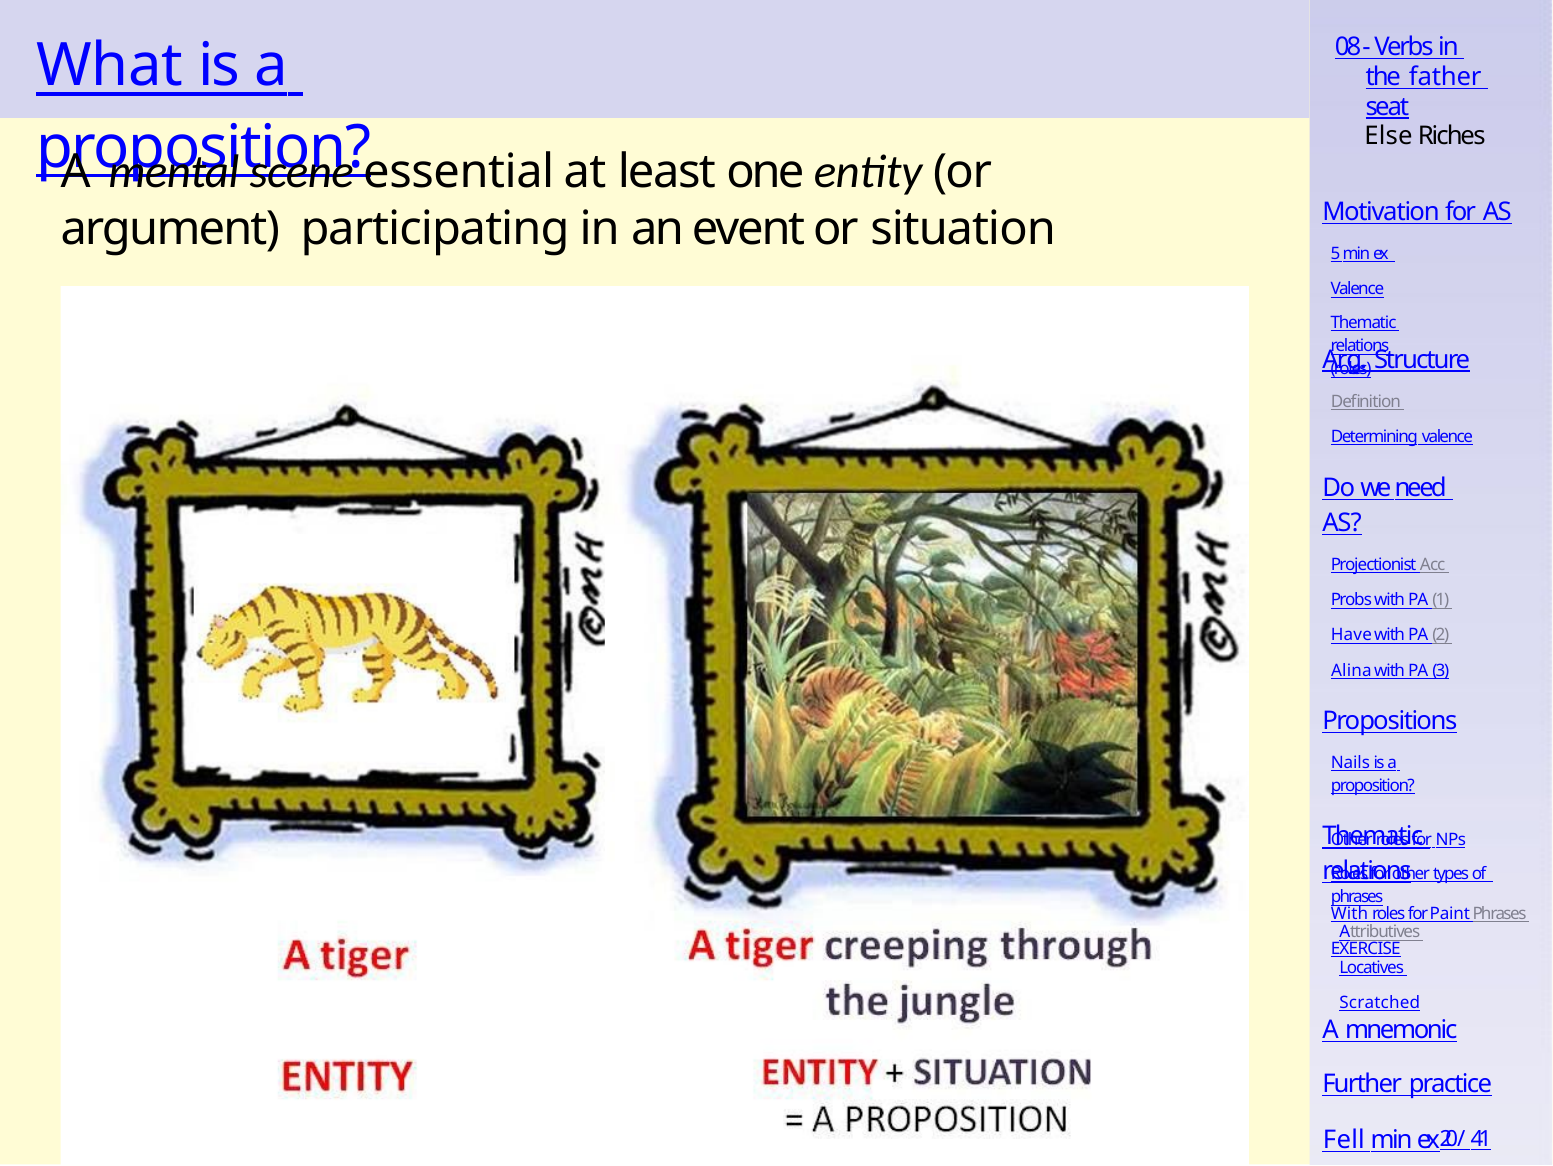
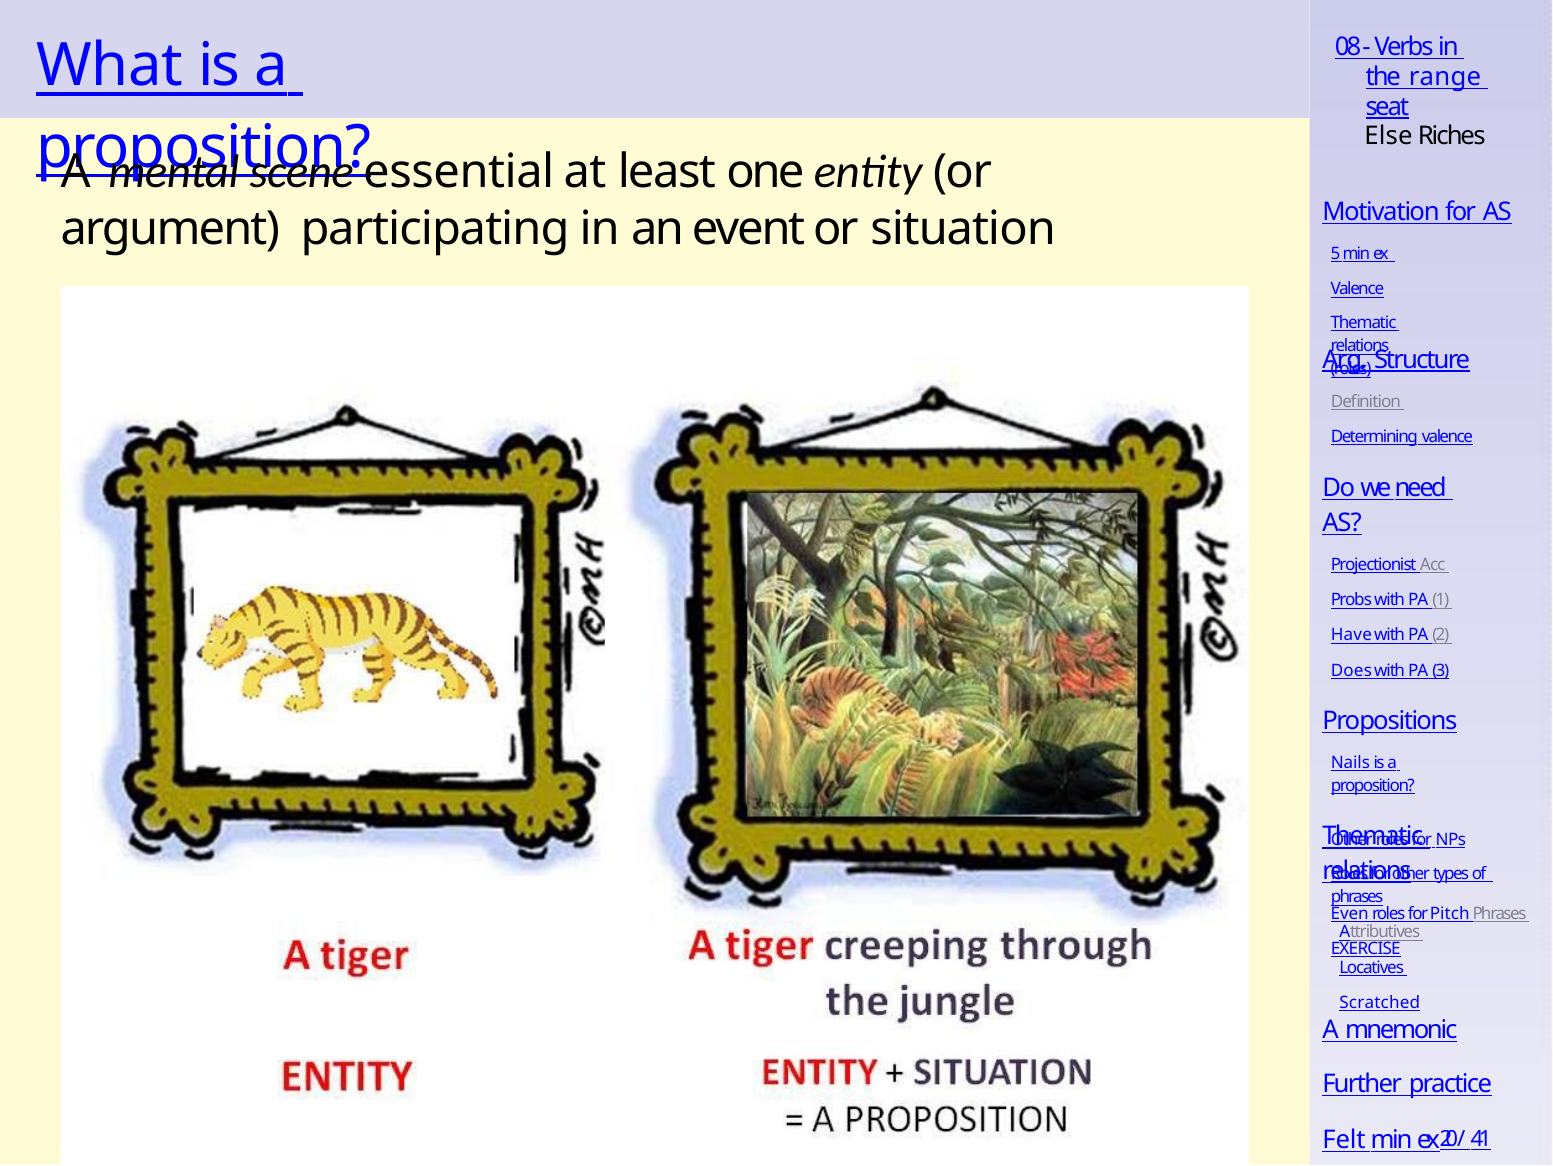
father: father -> range (1445, 77)
Alina: Alina -> Does (1351, 670)
With: With -> Even (1350, 913)
Paint: Paint -> Pitch (1450, 913)
Fell: Fell -> Felt (1344, 1139)
